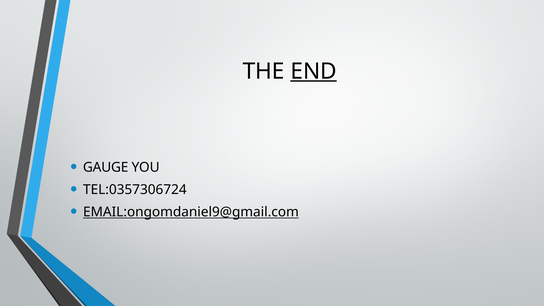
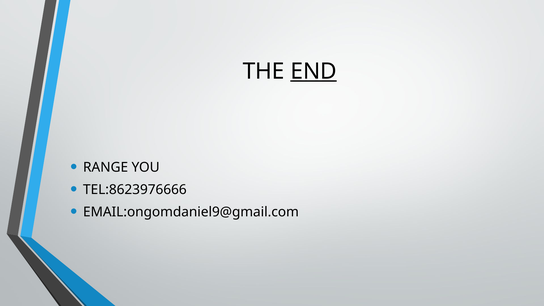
GAUGE: GAUGE -> RANGE (106, 167)
TEL:0357306724: TEL:0357306724 -> TEL:8623976666 (135, 190)
EMAIL:ongomdaniel9@gmail.com underline: present -> none (191, 212)
